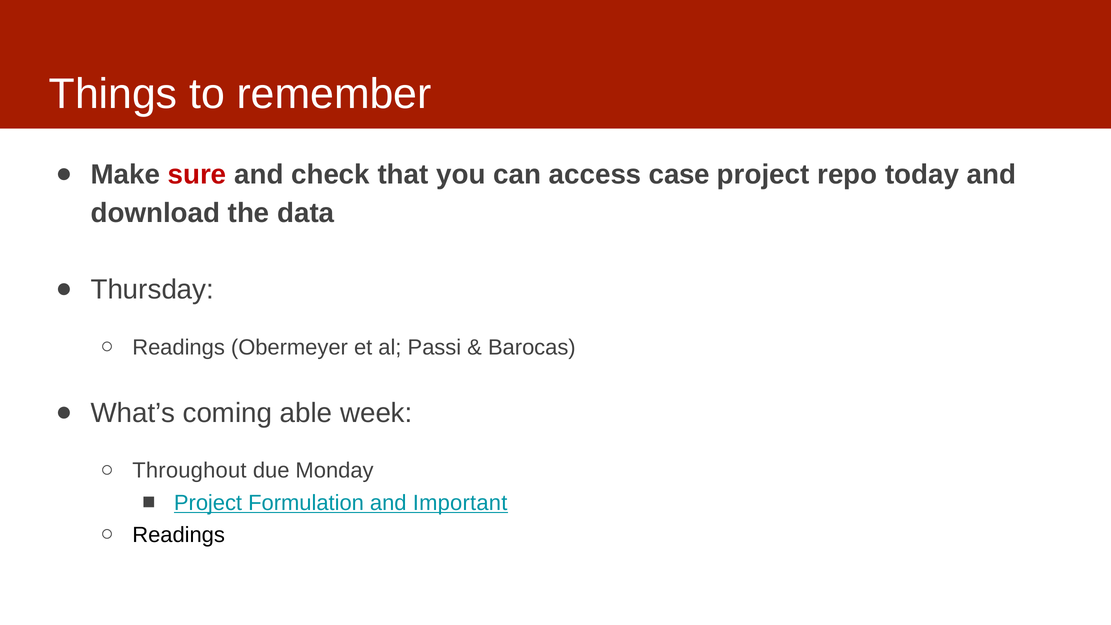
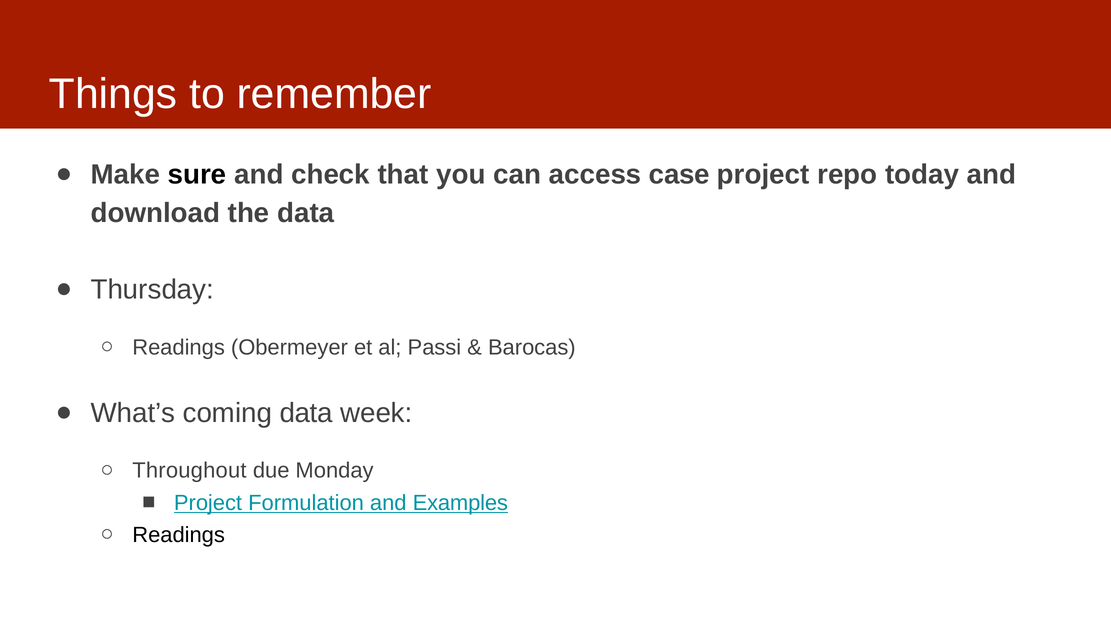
sure colour: red -> black (197, 175)
coming able: able -> data (306, 413)
Important: Important -> Examples (460, 503)
